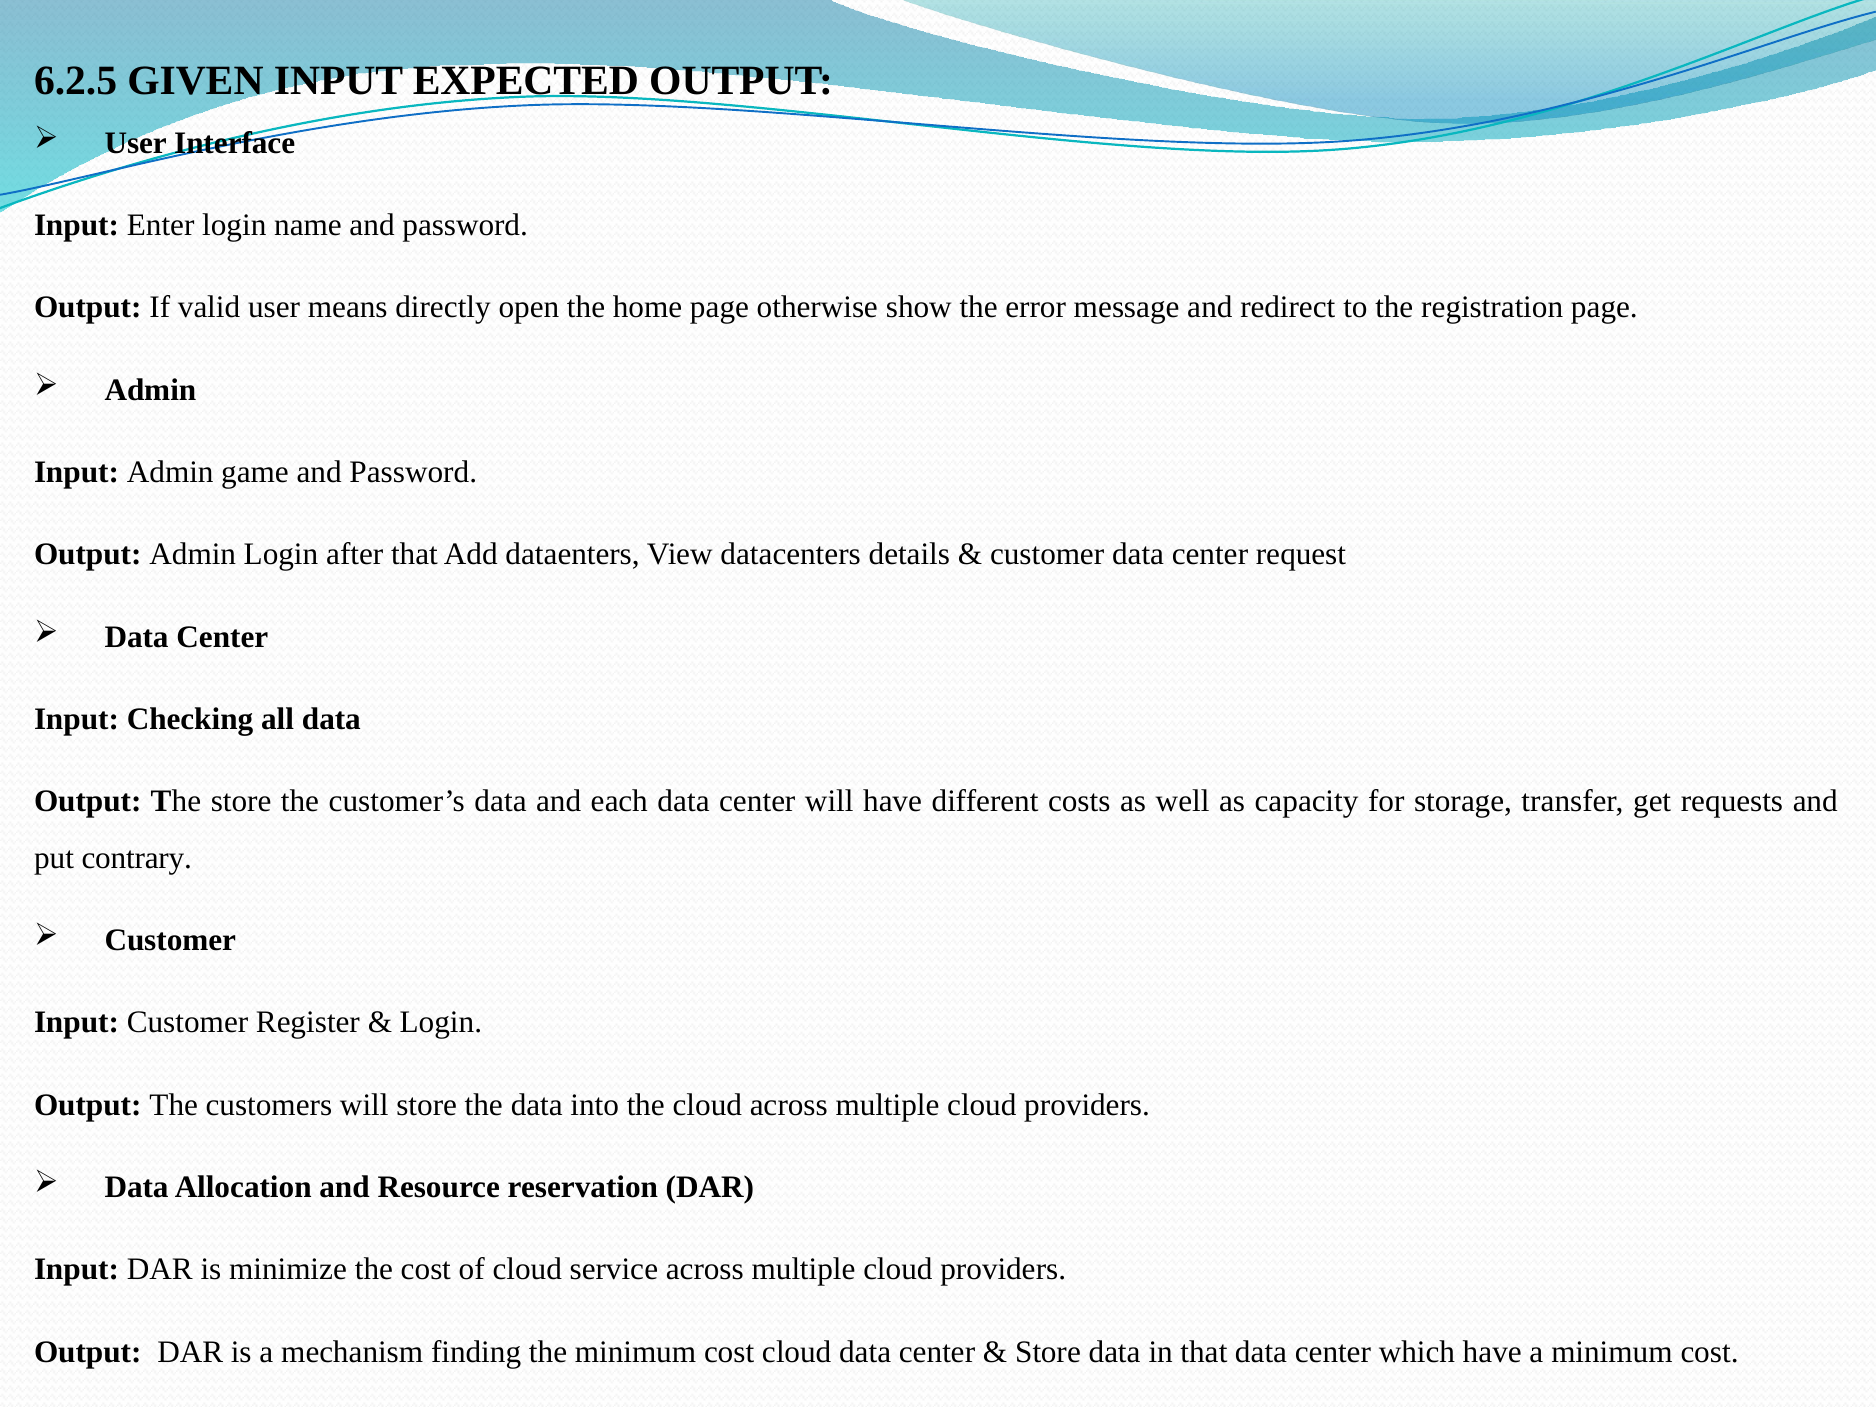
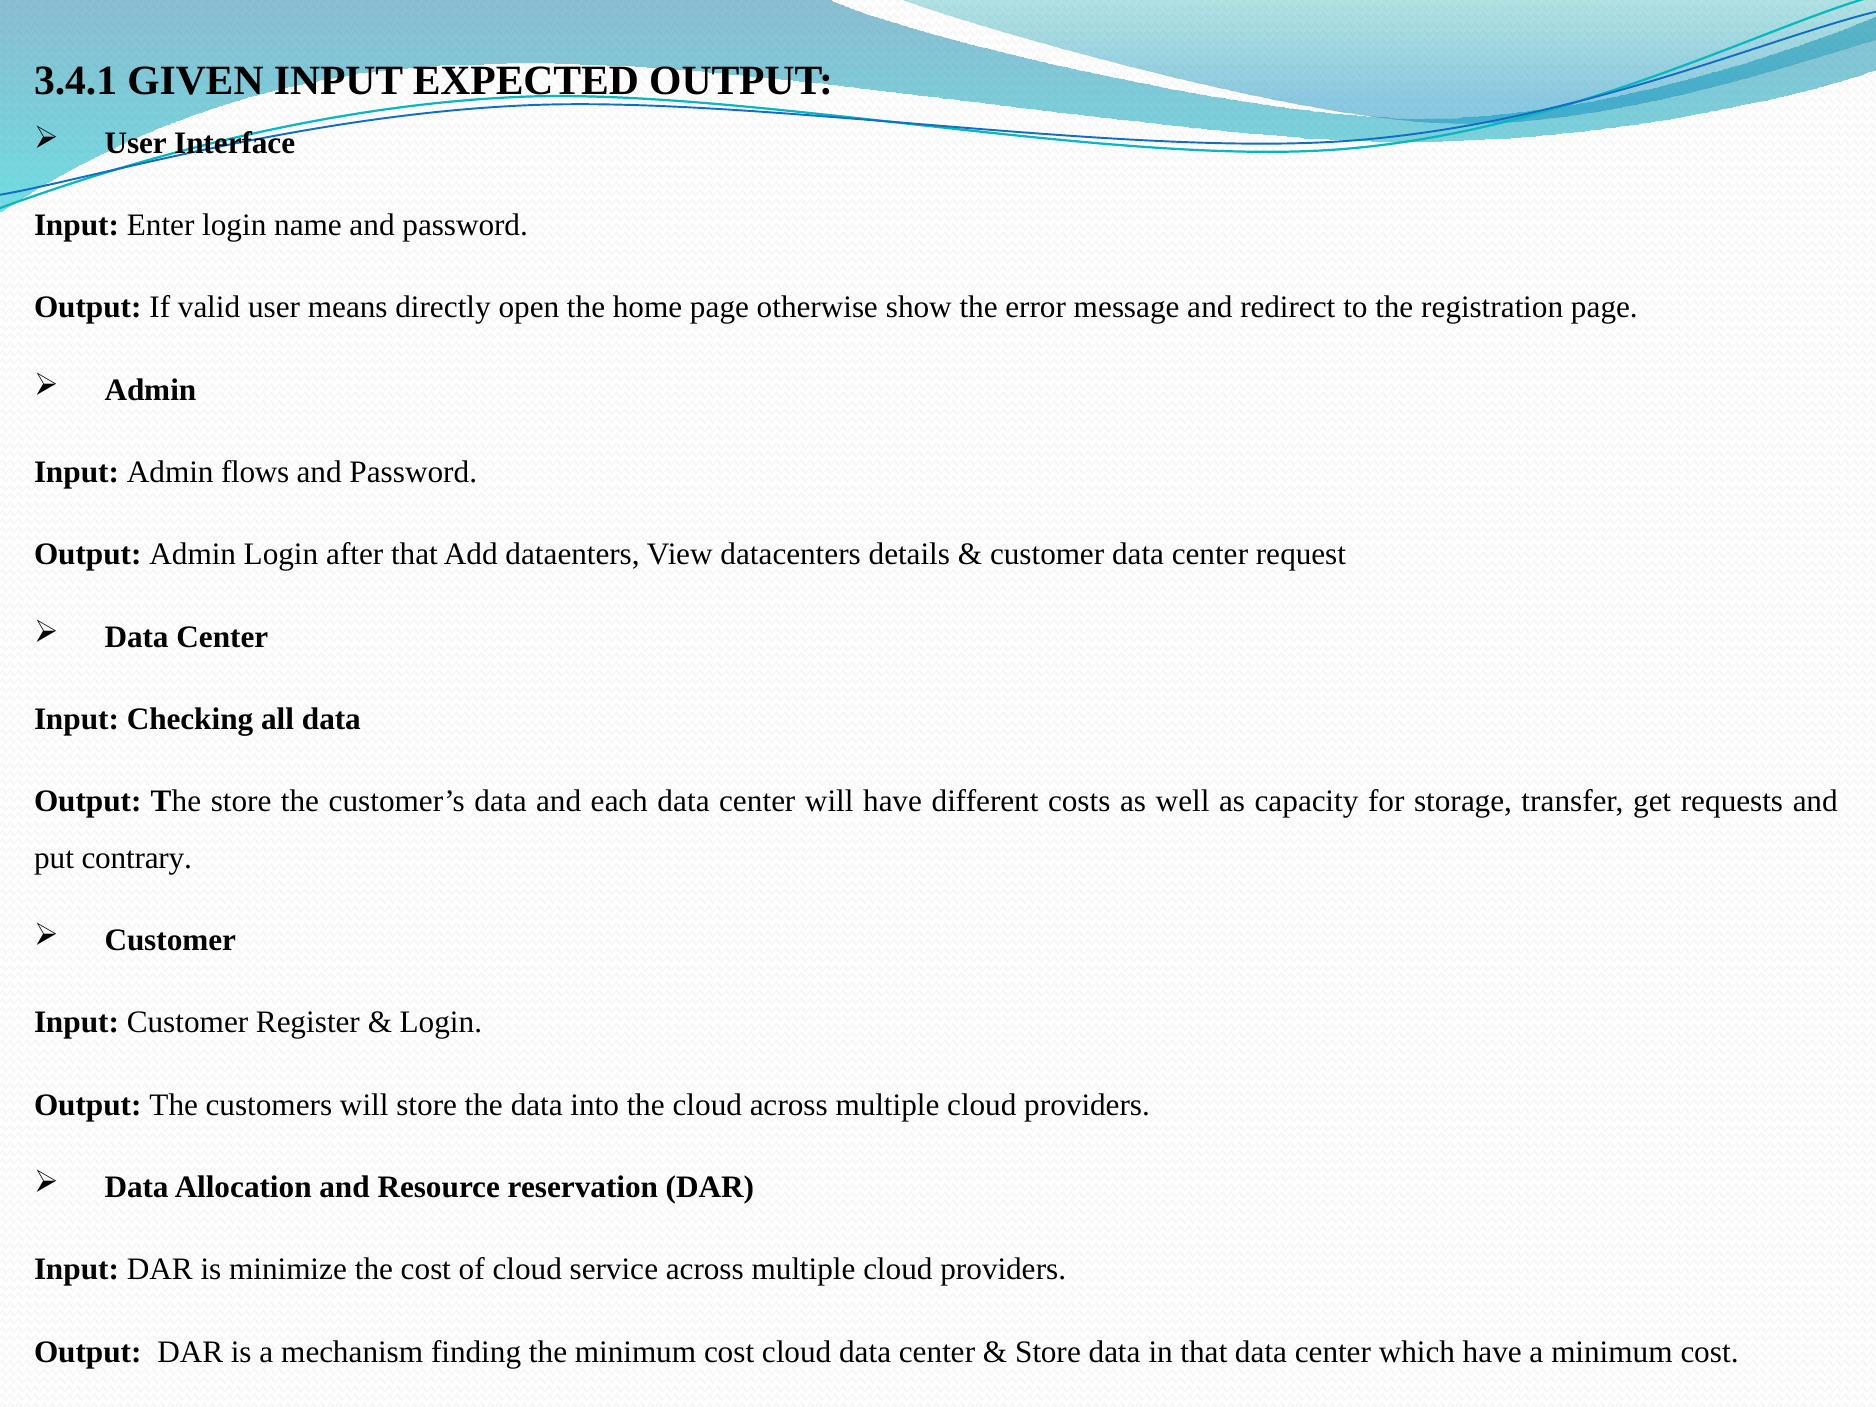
6.2.5: 6.2.5 -> 3.4.1 (76, 81)
game: game -> flows (255, 472)
